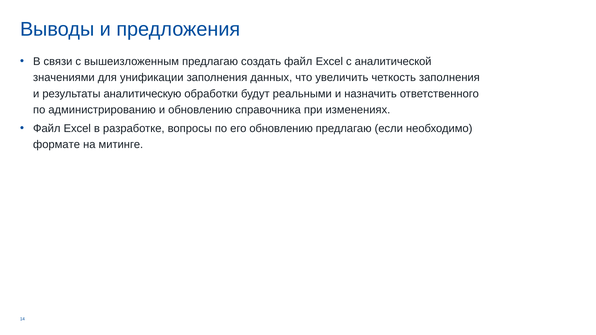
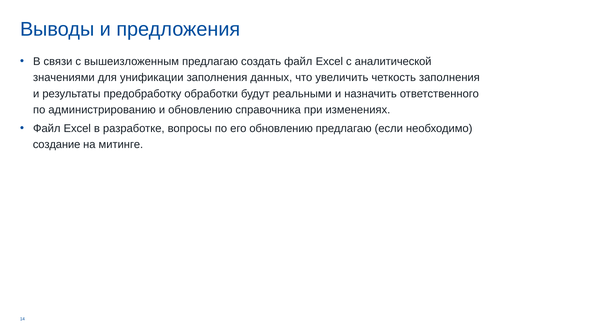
аналитическую: аналитическую -> предобработку (142, 94)
формате: формате -> создание (57, 145)
